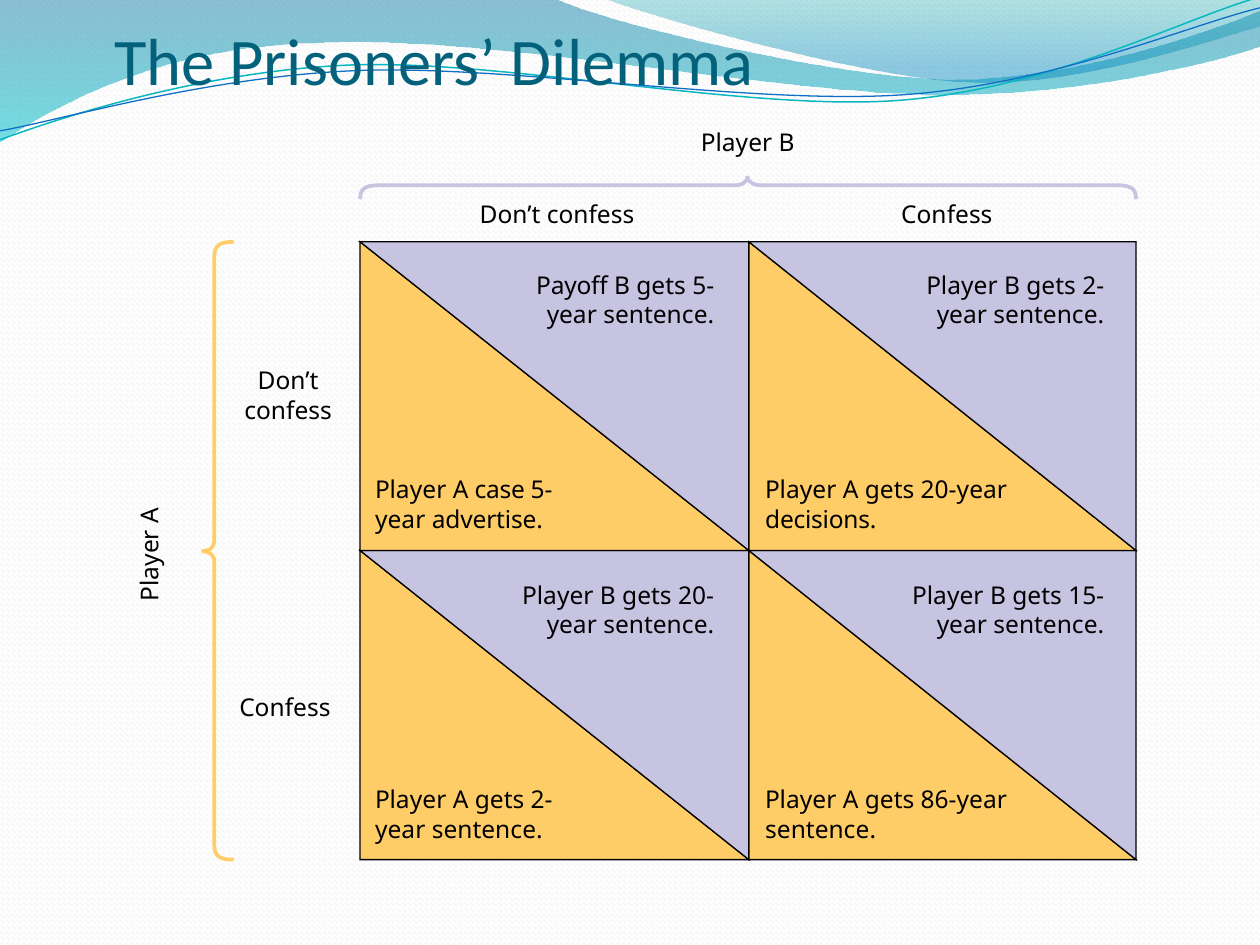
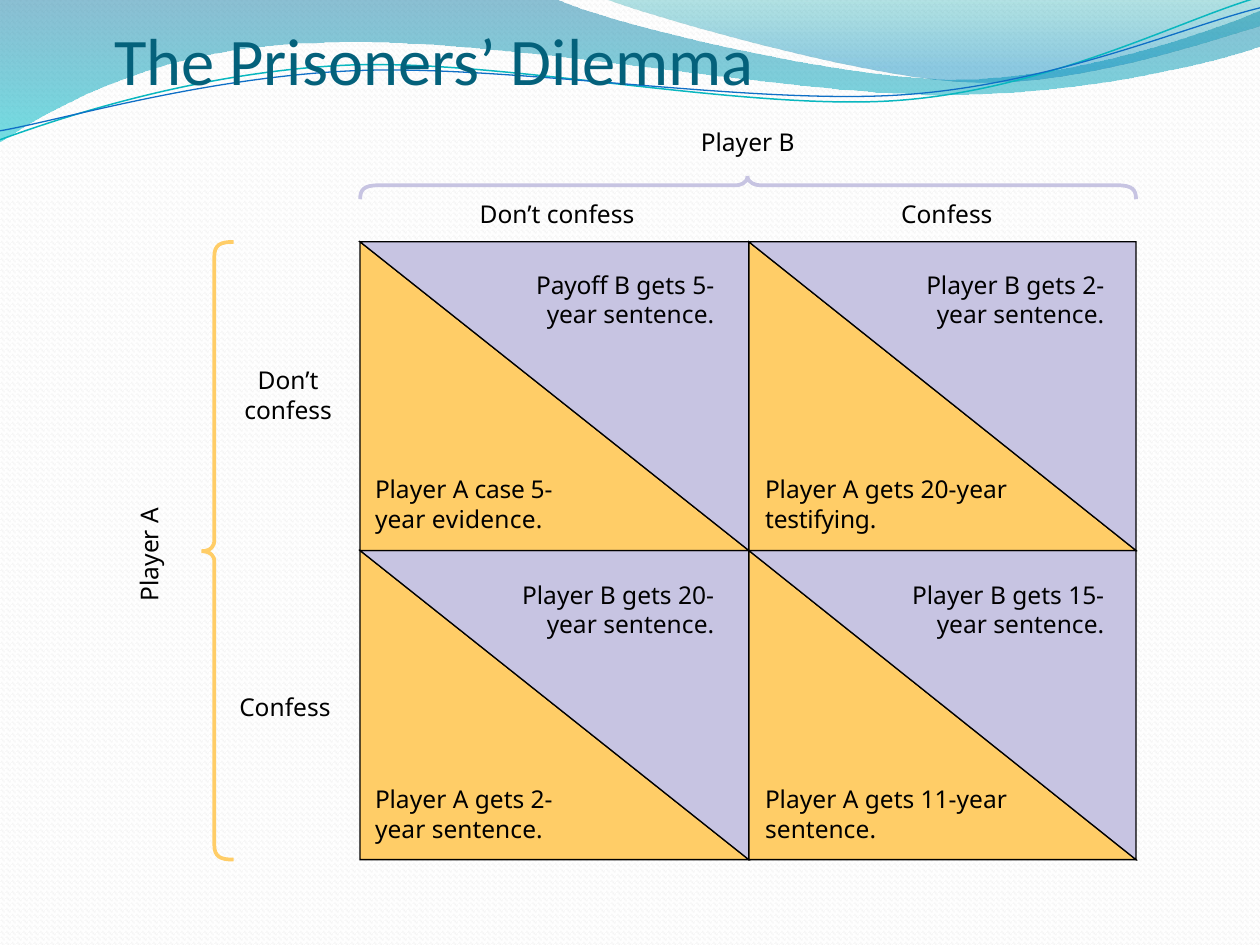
advertise: advertise -> evidence (487, 520)
decisions: decisions -> testifying (821, 520)
86-year: 86-year -> 11-year (964, 801)
